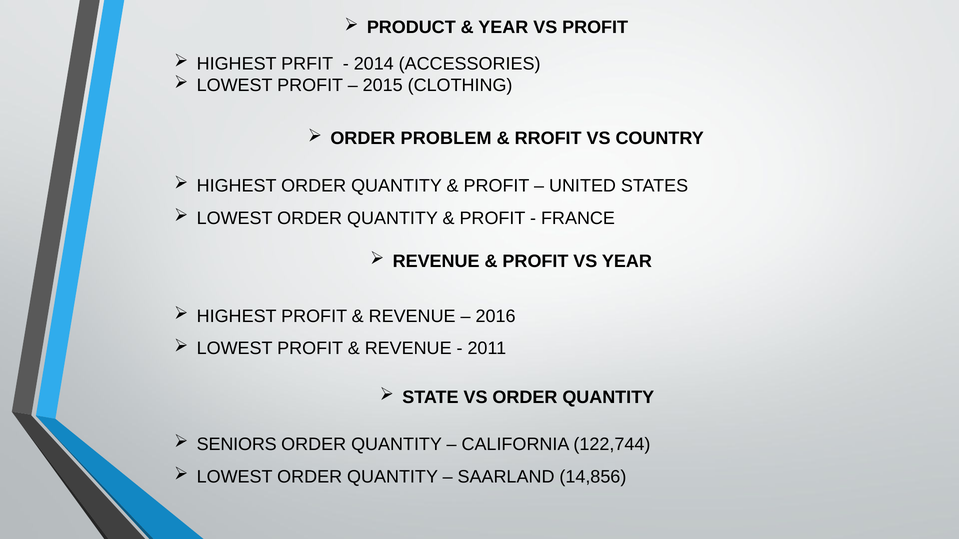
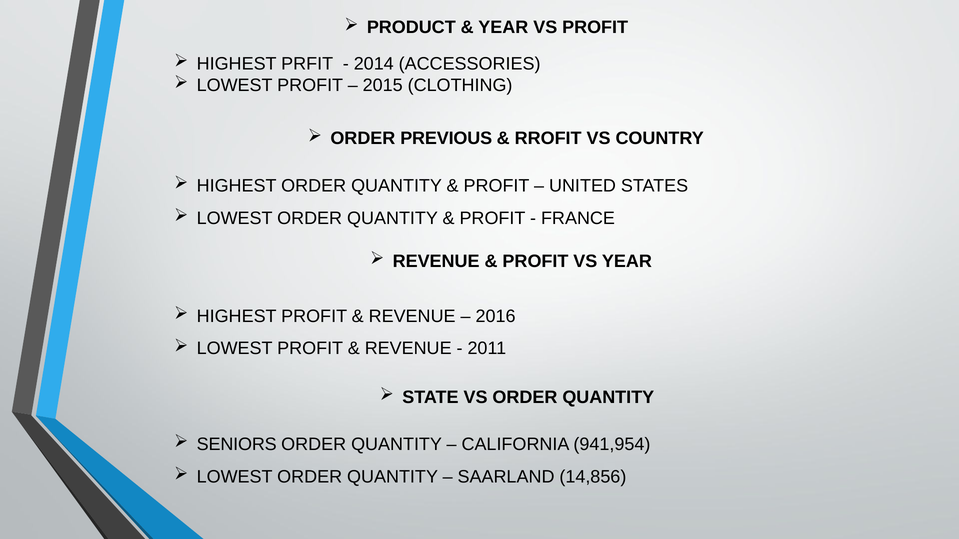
PROBLEM: PROBLEM -> PREVIOUS (446, 139)
122,744: 122,744 -> 941,954 (612, 445)
